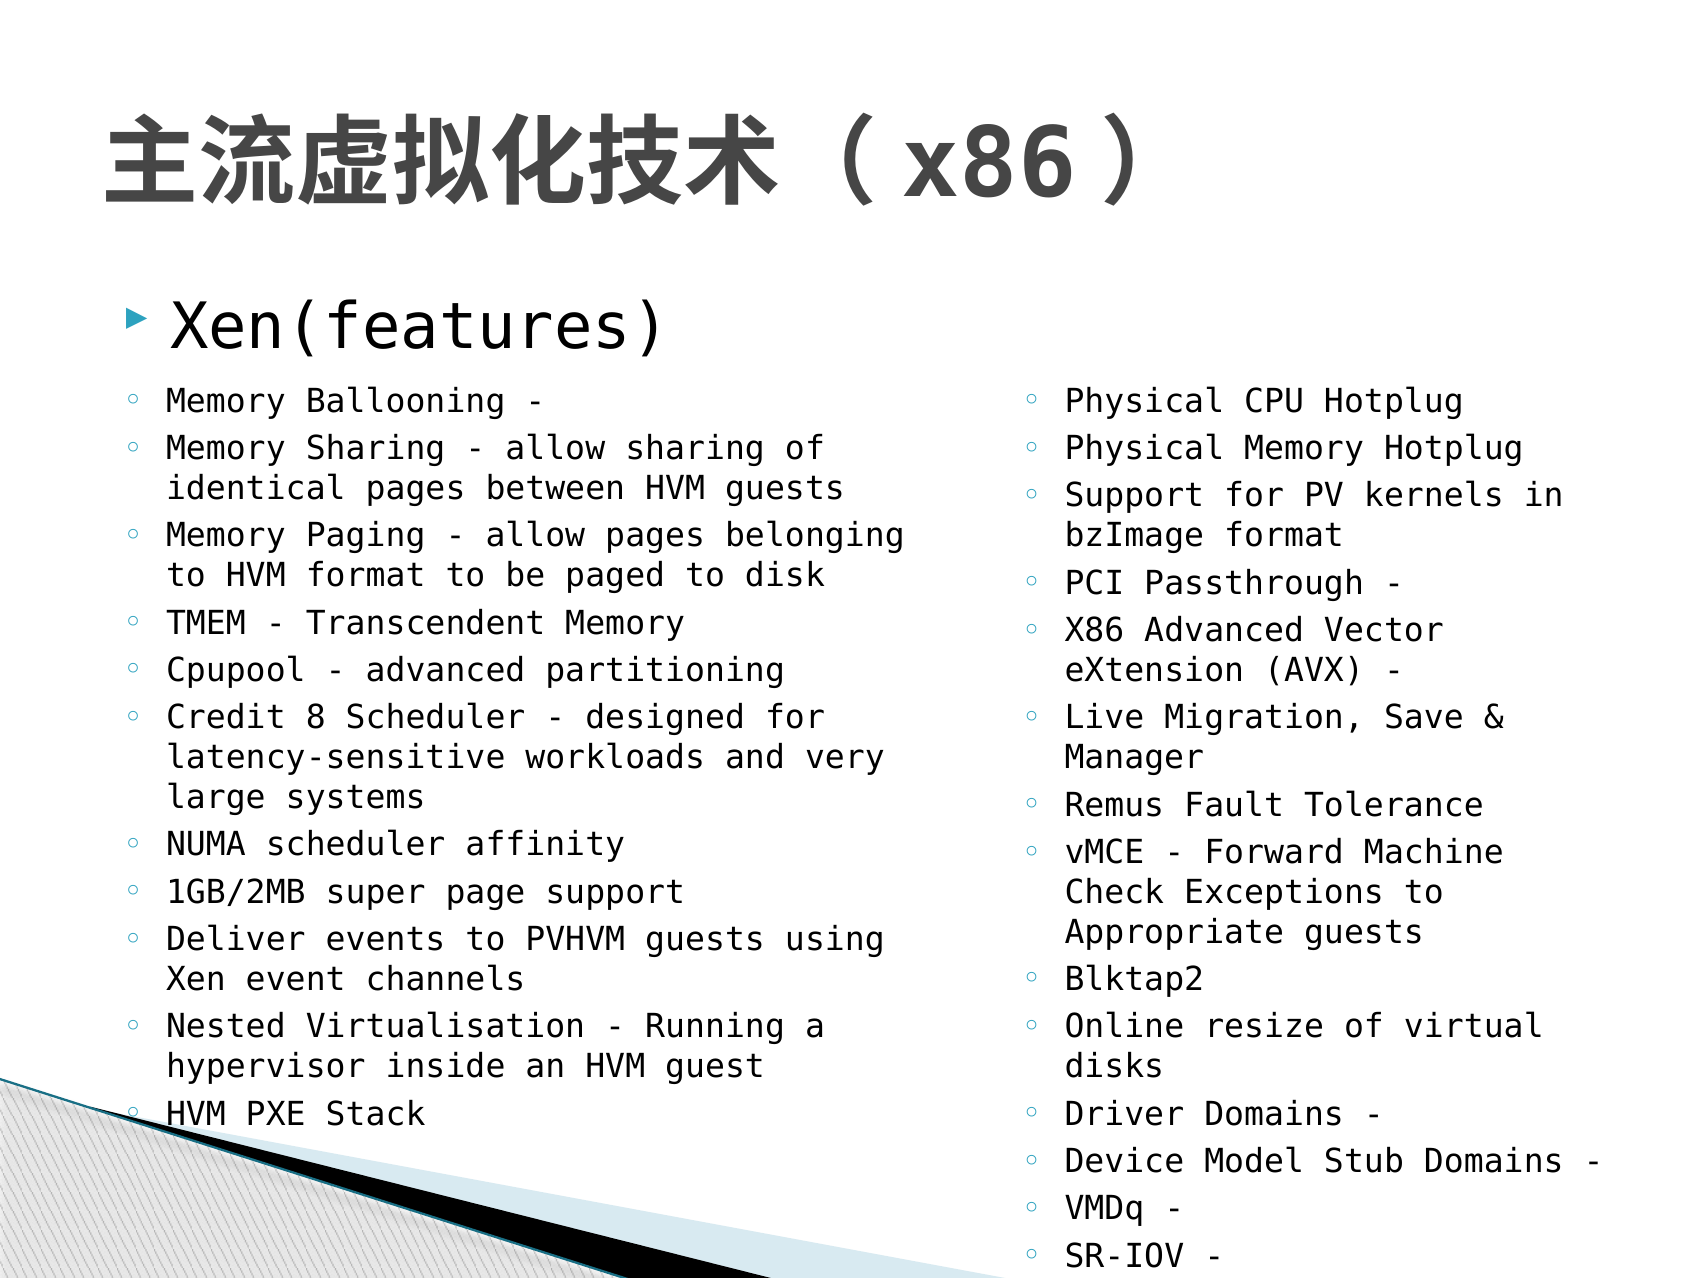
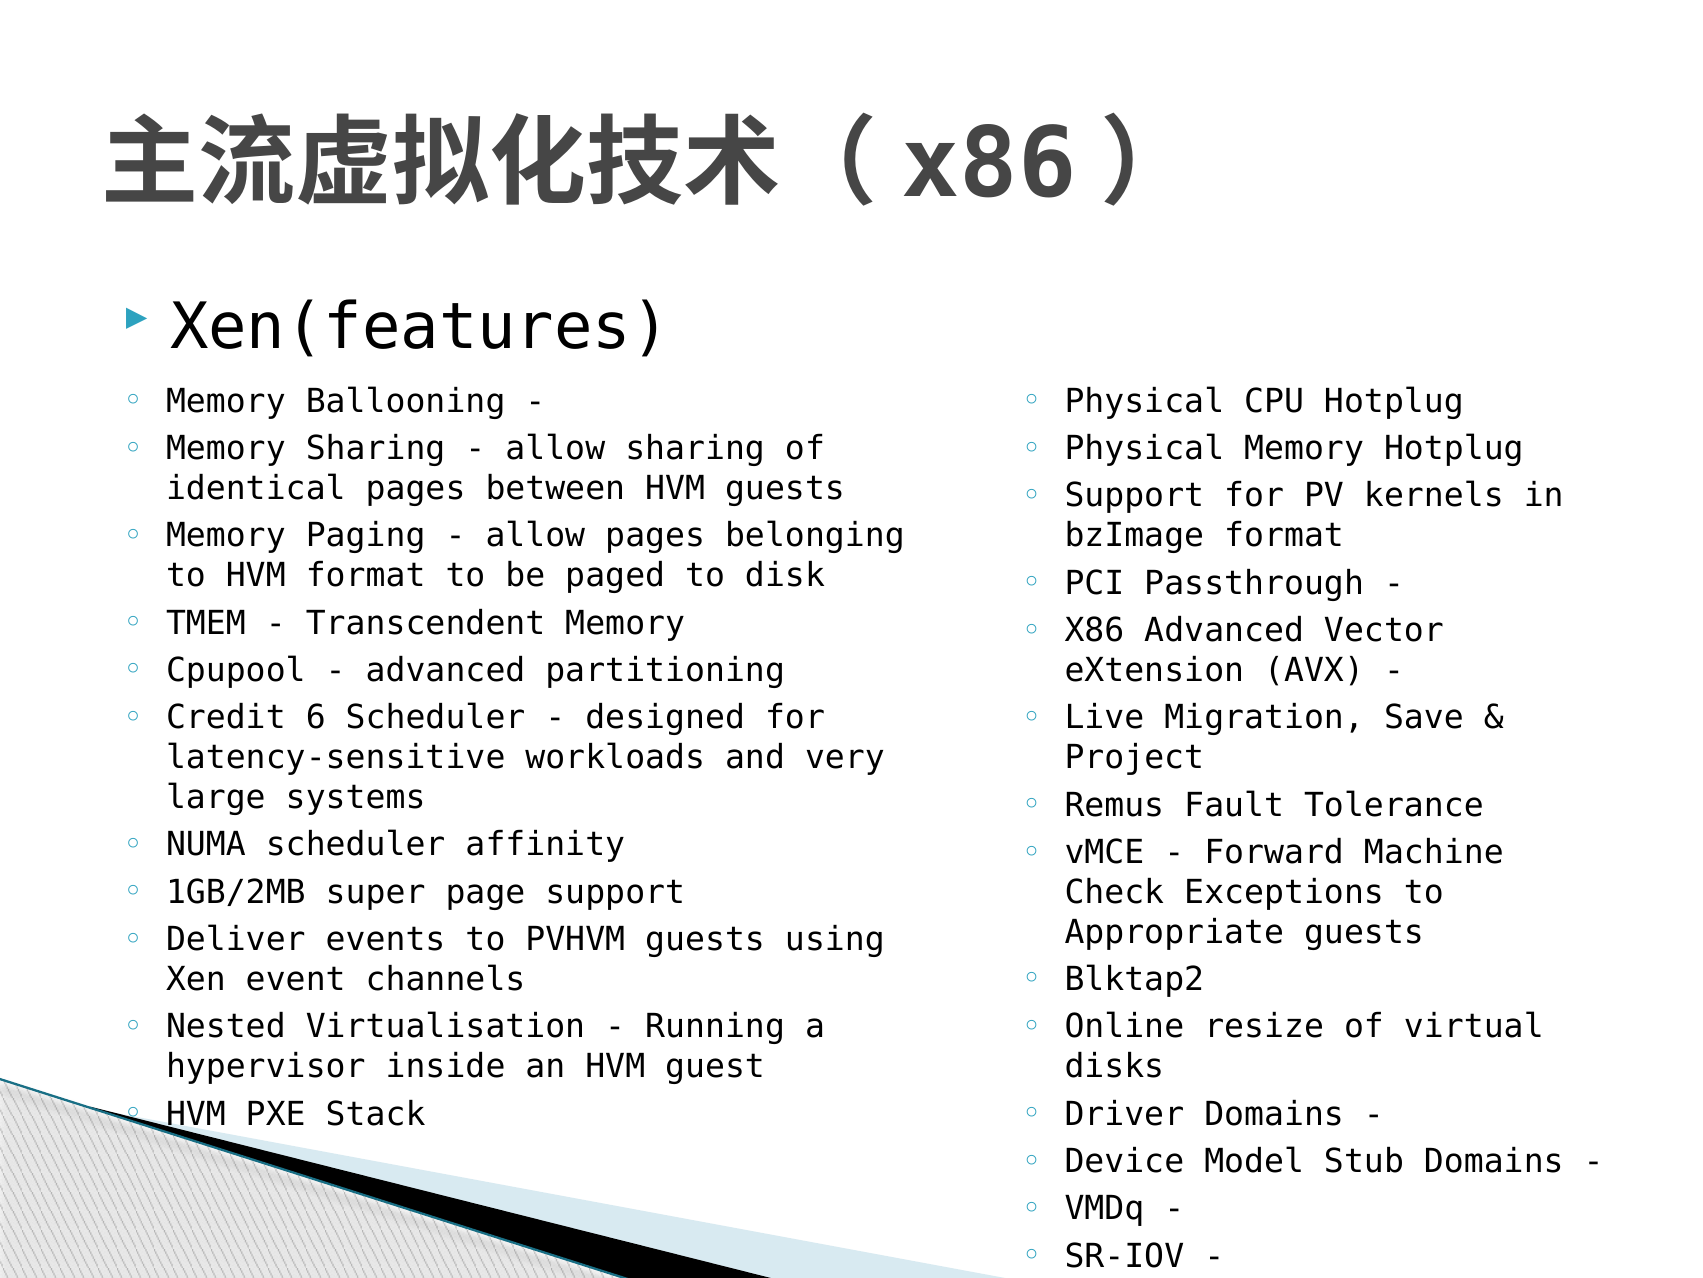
8: 8 -> 6 (316, 718)
Manager: Manager -> Project (1134, 757)
